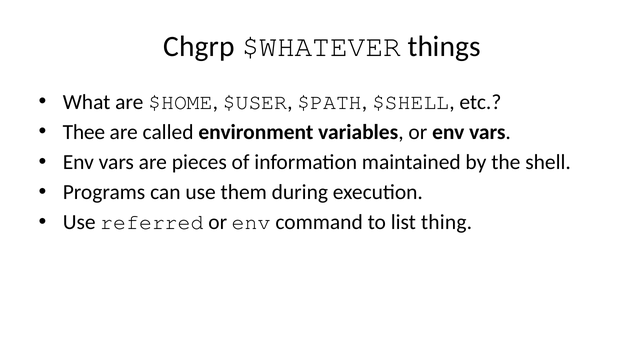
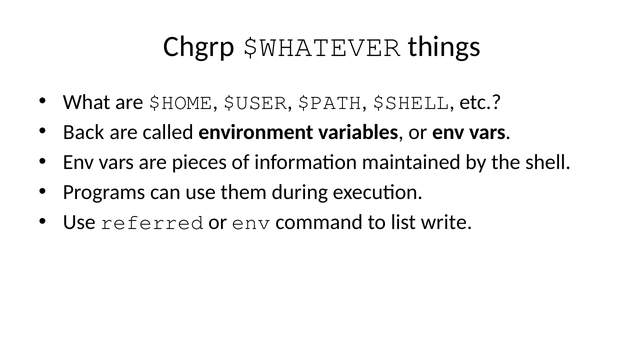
Thee: Thee -> Back (84, 132)
thing: thing -> write (447, 222)
